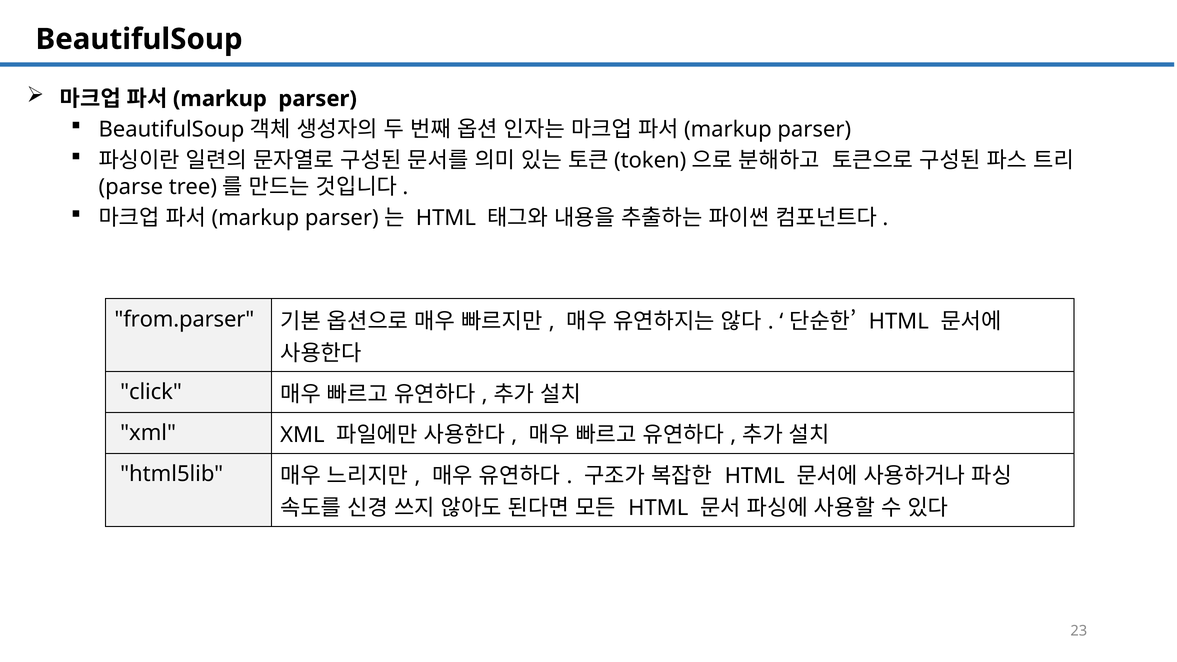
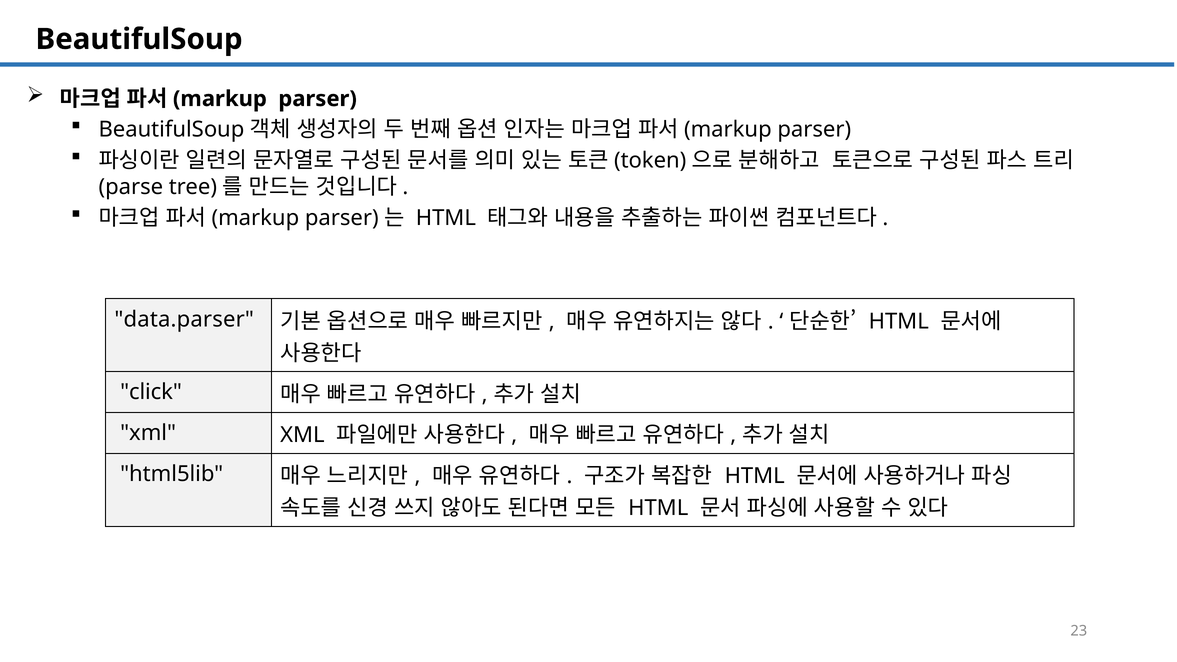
from.parser: from.parser -> data.parser (184, 319)
